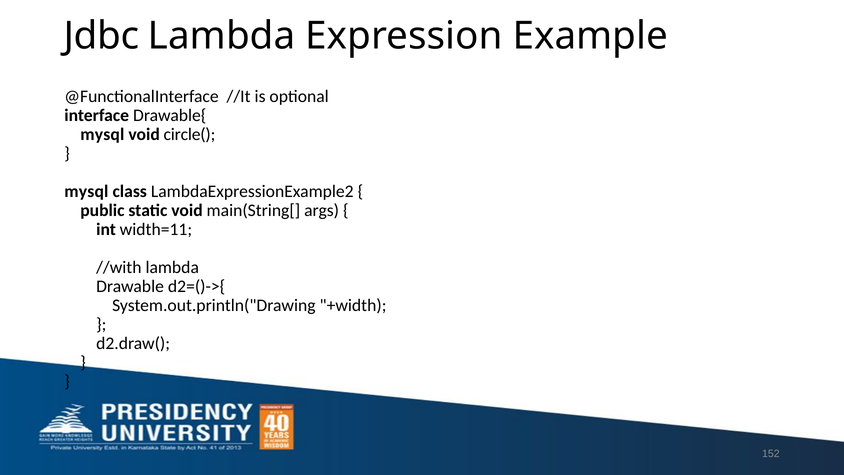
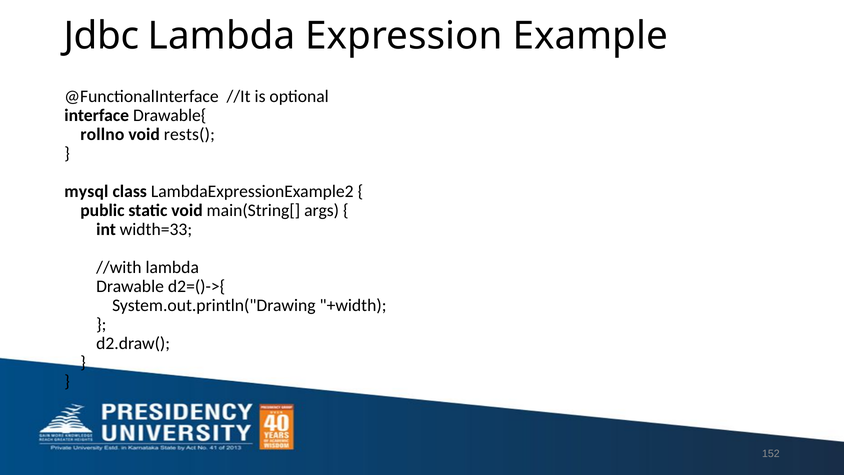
mysql: mysql -> rollno (102, 135)
circle(: circle( -> rests( (189, 135)
width=11: width=11 -> width=33 (156, 230)
